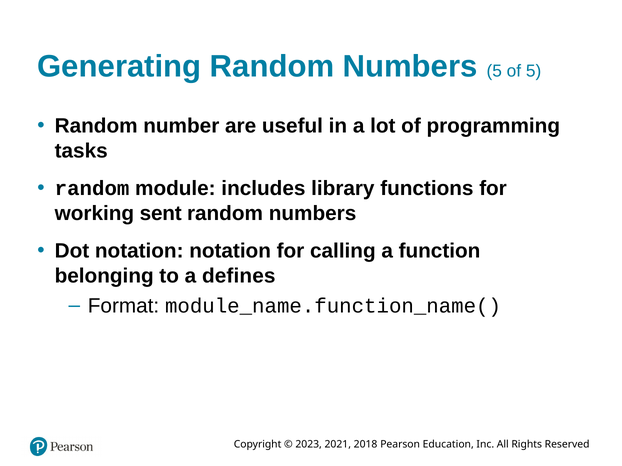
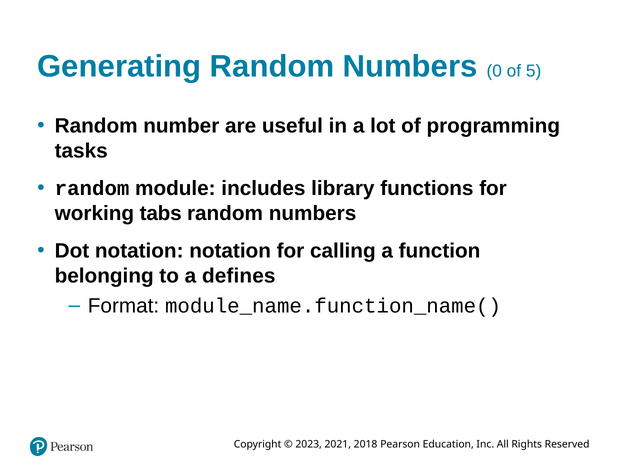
Numbers 5: 5 -> 0 (494, 71)
sent: sent -> tabs (161, 214)
